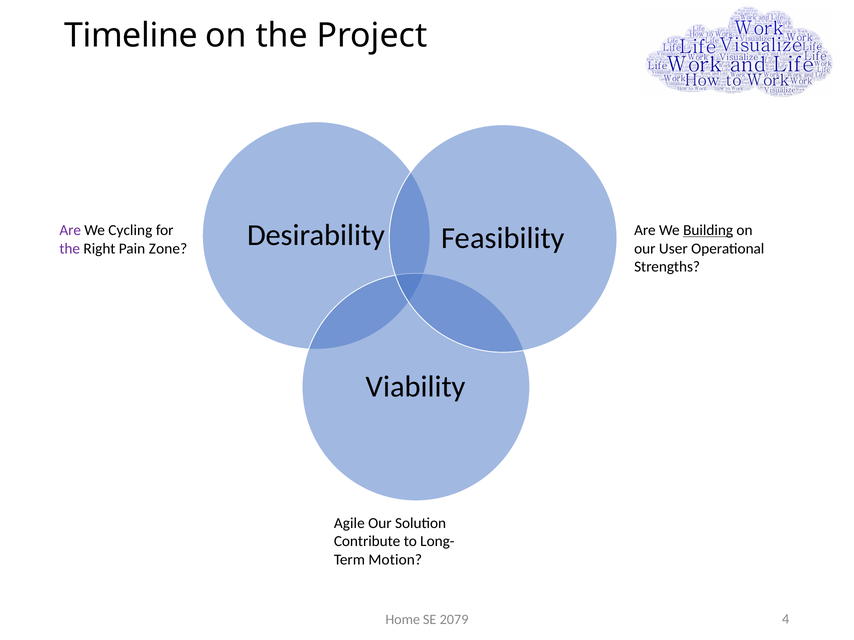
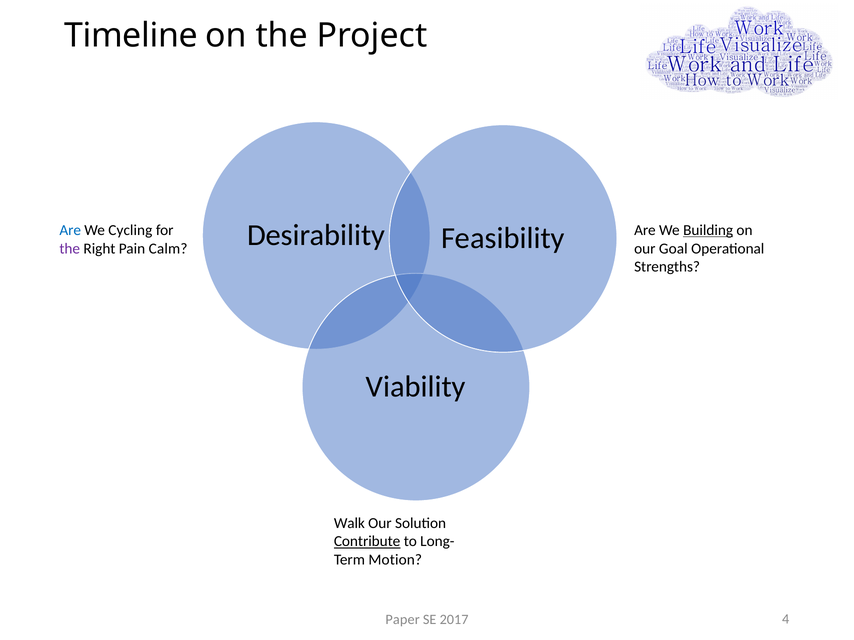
Are colour: purple -> blue (70, 230)
Zone: Zone -> Calm (168, 249)
User: User -> Goal (673, 249)
Agile: Agile -> Walk (349, 523)
Contribute underline: none -> present (367, 542)
Home: Home -> Paper (403, 620)
2079: 2079 -> 2017 (454, 620)
